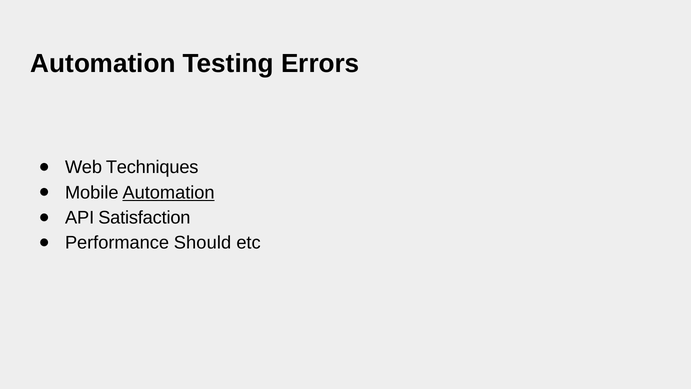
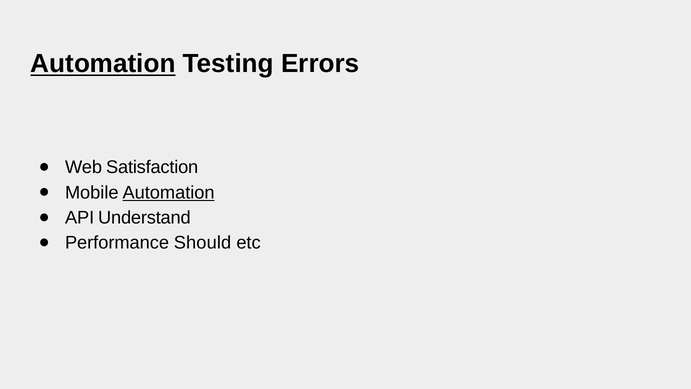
Automation underline: none -> present (103, 64)
Techniques: Techniques -> Satisfaction (152, 167)
Satisfaction: Satisfaction -> Understand (144, 217)
